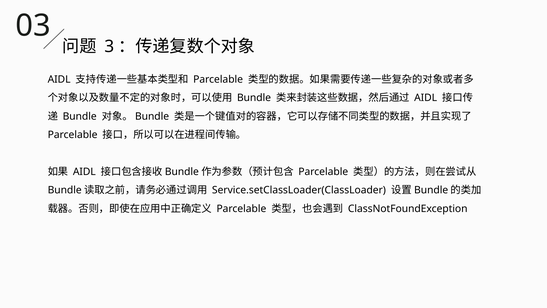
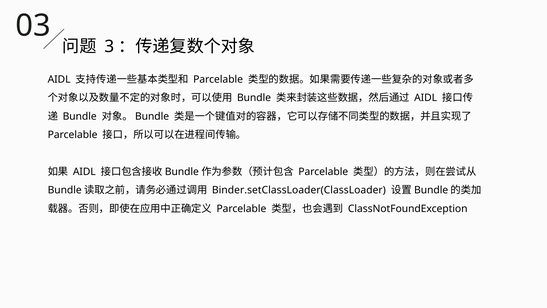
Service.setClassLoader(ClassLoader: Service.setClassLoader(ClassLoader -> Binder.setClassLoader(ClassLoader (299, 190)
